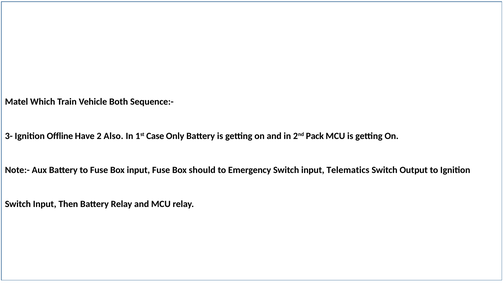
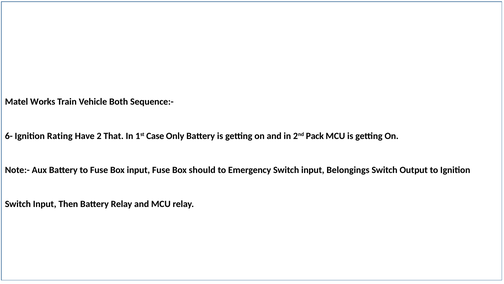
Which: Which -> Works (43, 102)
3-: 3- -> 6- (9, 136)
Offline: Offline -> Rating (60, 136)
Also: Also -> That (114, 136)
Telematics: Telematics -> Belongings (348, 170)
